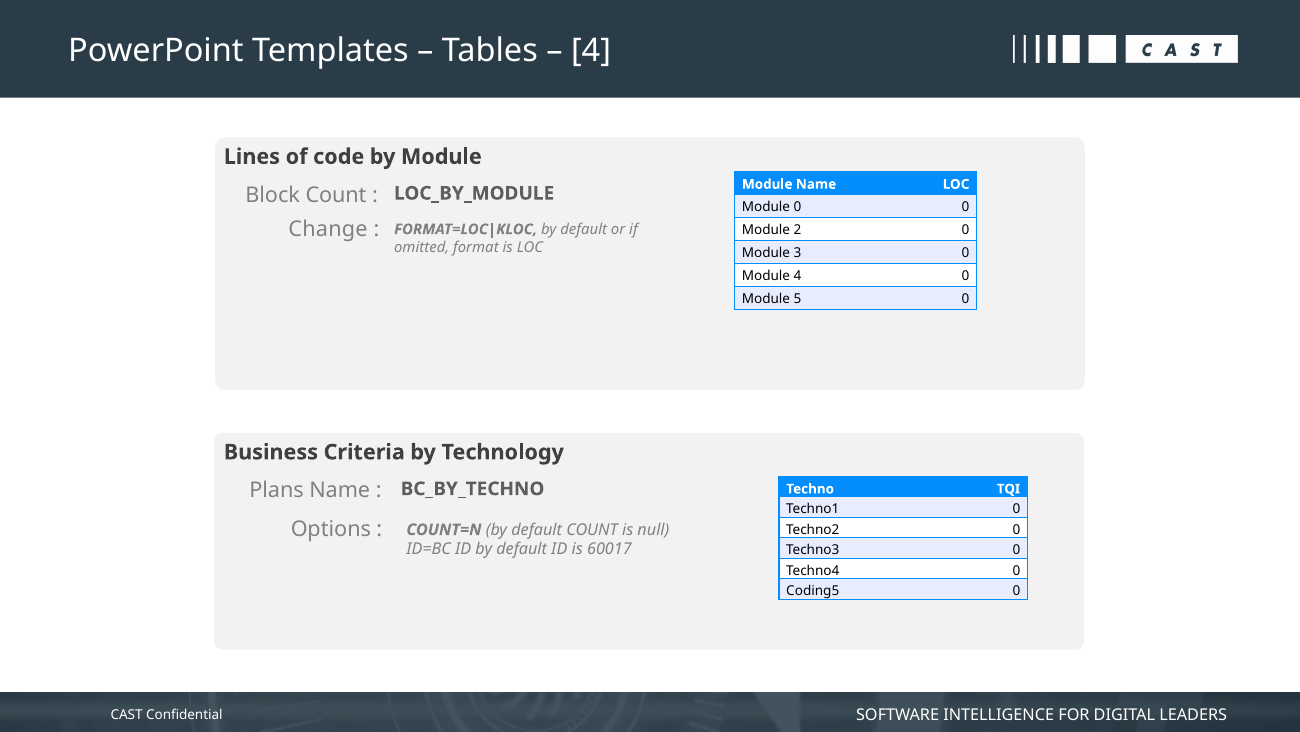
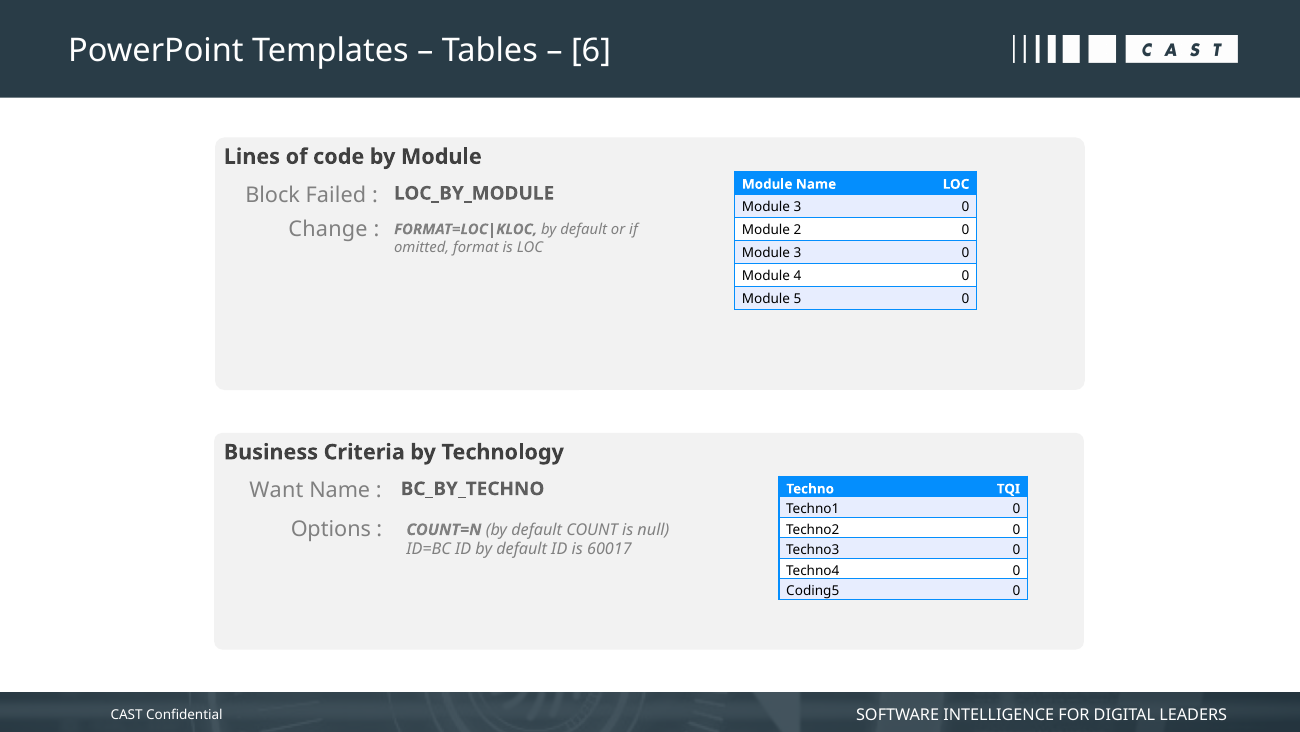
4: 4 -> 6 (591, 51)
Block Count: Count -> Failed (336, 195)
0: 0 -> 3 (797, 207)
Plans: Plans -> Want (276, 490)
